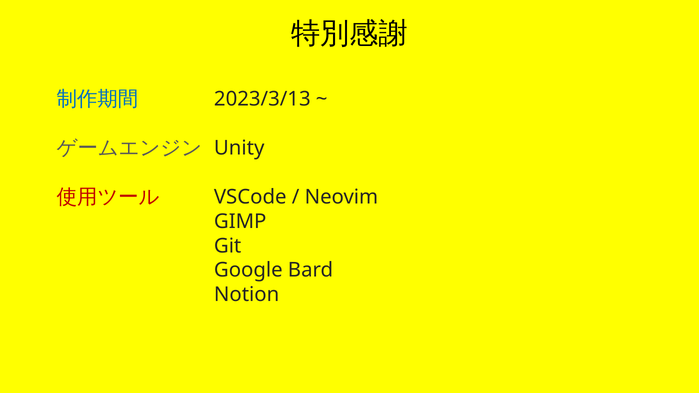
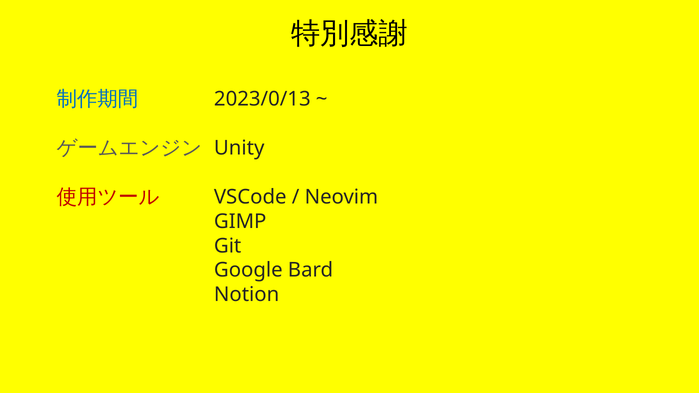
2023/3/13: 2023/3/13 -> 2023/0/13 (262, 99)
